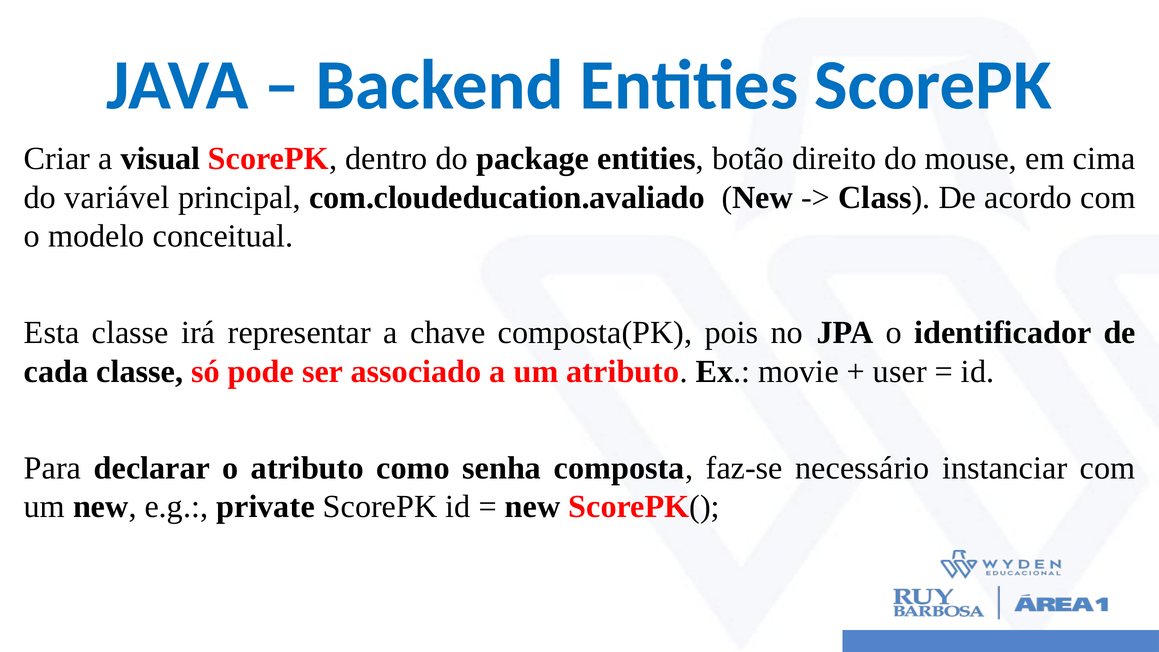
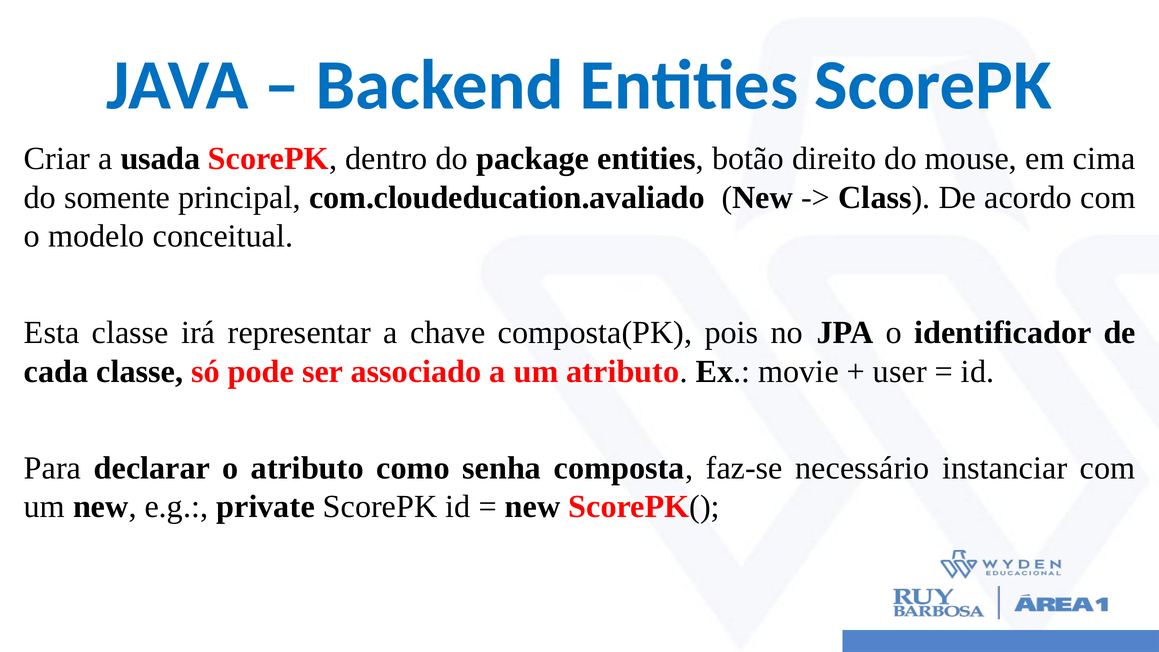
visual: visual -> usada (160, 159)
variável: variável -> somente (117, 197)
